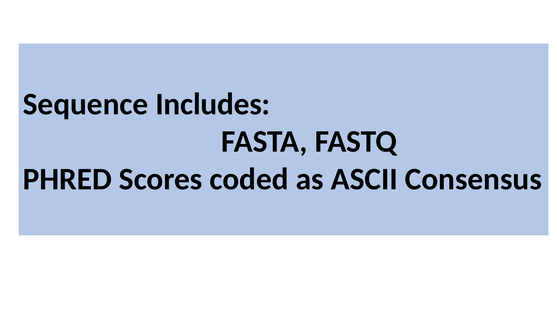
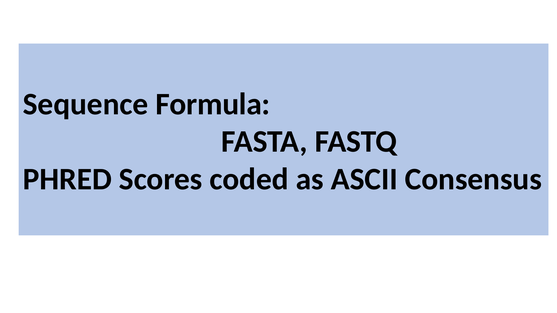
Includes: Includes -> Formula (213, 104)
